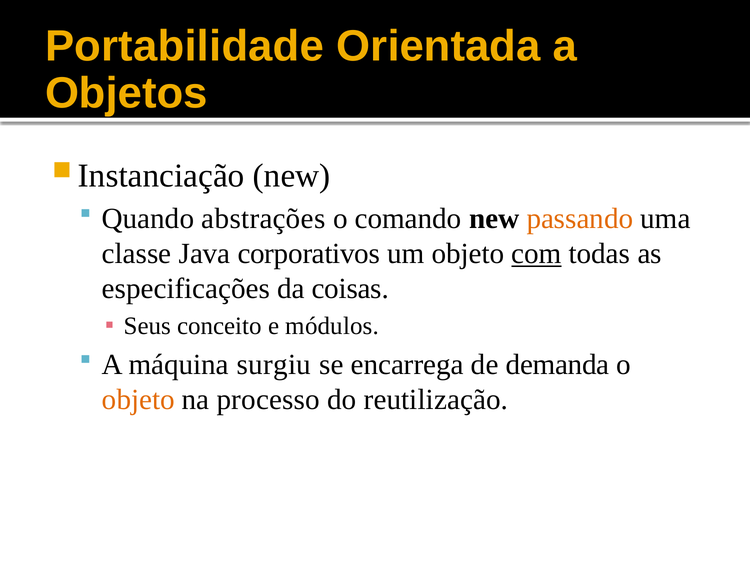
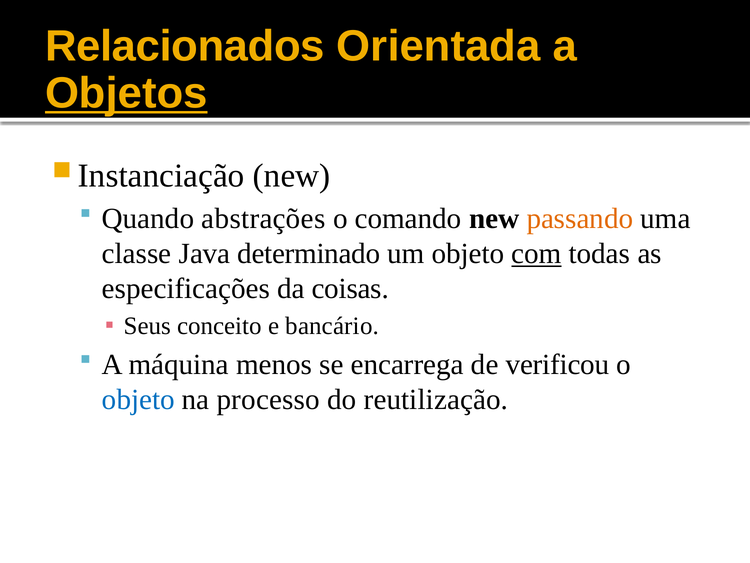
Portabilidade: Portabilidade -> Relacionados (185, 46)
Objetos underline: none -> present (126, 93)
corporativos: corporativos -> determinado (309, 254)
módulos: módulos -> bancário (332, 326)
surgiu: surgiu -> menos (274, 364)
demanda: demanda -> verificou (557, 364)
objeto colour: orange -> blue (138, 399)
